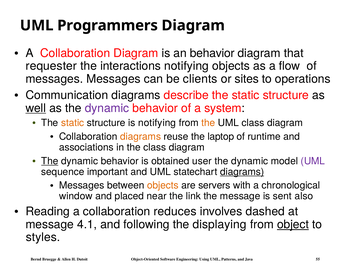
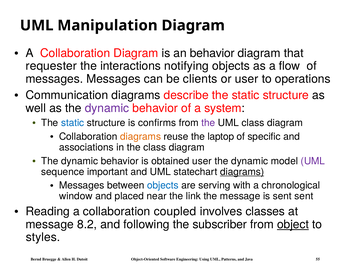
Programmers: Programmers -> Manipulation (107, 25)
or sites: sites -> user (247, 79)
well underline: present -> none (36, 108)
static colour: orange -> blue (73, 123)
is notifying: notifying -> confirms (157, 123)
the colour: orange -> purple (208, 123)
runtime: runtime -> specific (264, 136)
The underline: present -> none (50, 161)
objects colour: orange -> blue (163, 185)
servers: servers -> serving (214, 185)
sent also: also -> sent (304, 196)
reduces: reduces -> coupled (175, 211)
dashed: dashed -> classes (265, 211)
4.1: 4.1 -> 8.2 (87, 224)
displaying: displaying -> subscriber (220, 224)
